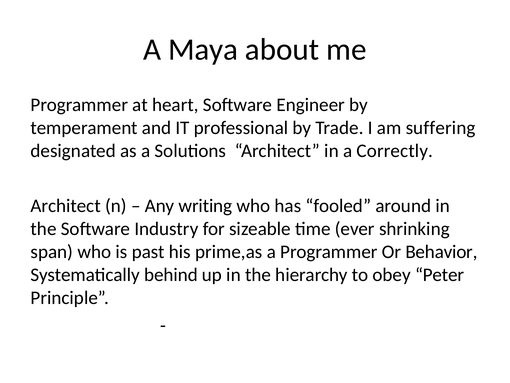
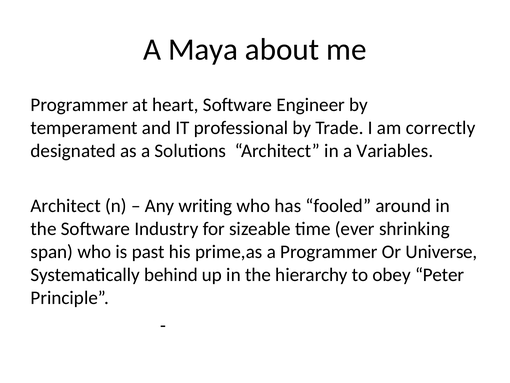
suffering: suffering -> correctly (441, 128)
Correctly: Correctly -> Variables (395, 151)
Behavior: Behavior -> Universe (441, 252)
